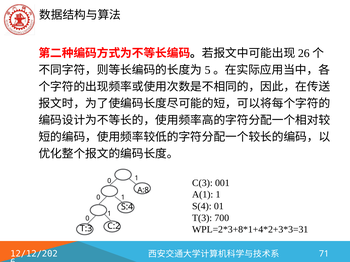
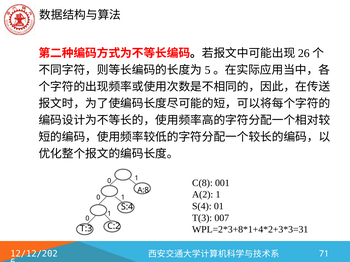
C(3: C(3 -> C(8 (202, 183)
A(1: A(1 -> A(2 (203, 195)
700: 700 -> 007 (222, 218)
